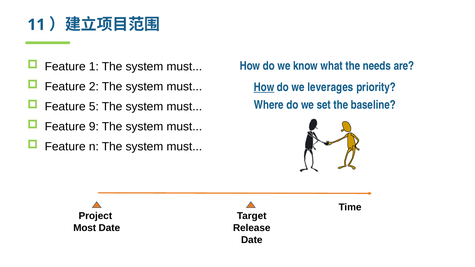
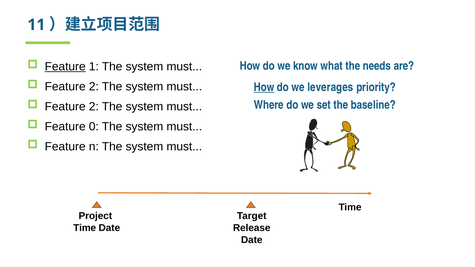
Feature underline: none -> present (65, 67)
5: 5 -> 2 (94, 107)
9: 9 -> 0 (94, 127)
Most: Most -> Time (85, 228)
